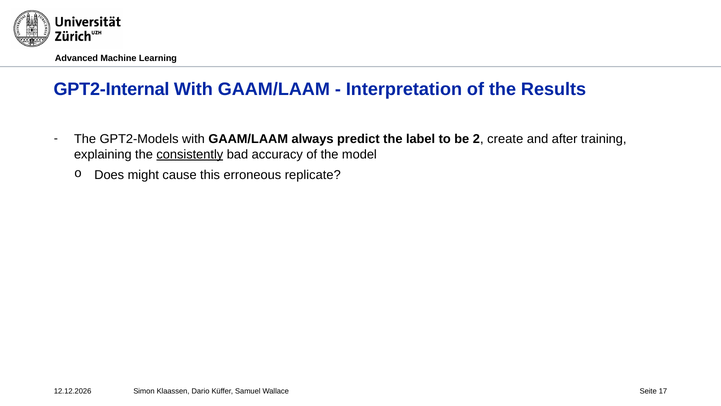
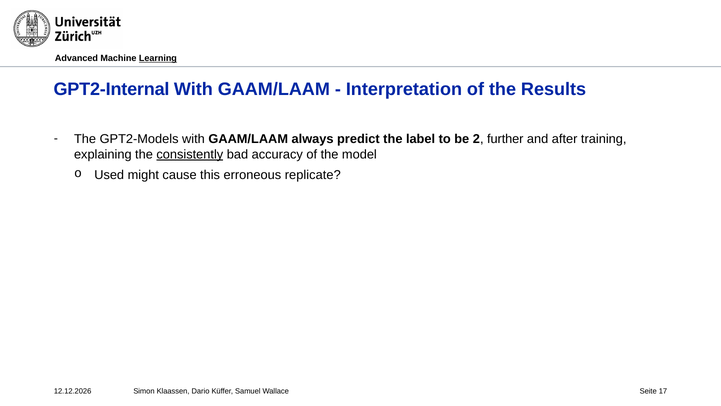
Learning underline: none -> present (158, 58)
create: create -> further (505, 139)
Does: Does -> Used (109, 175)
